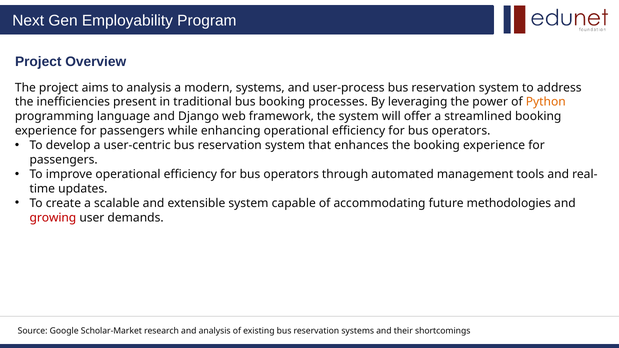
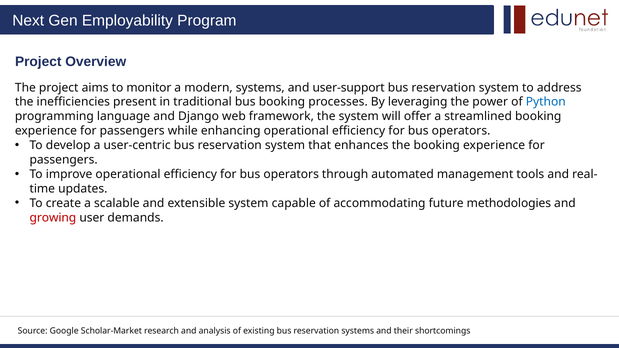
to analysis: analysis -> monitor (149, 88)
user-process: user-process -> user-support (349, 88)
Python colour: orange -> blue (546, 102)
